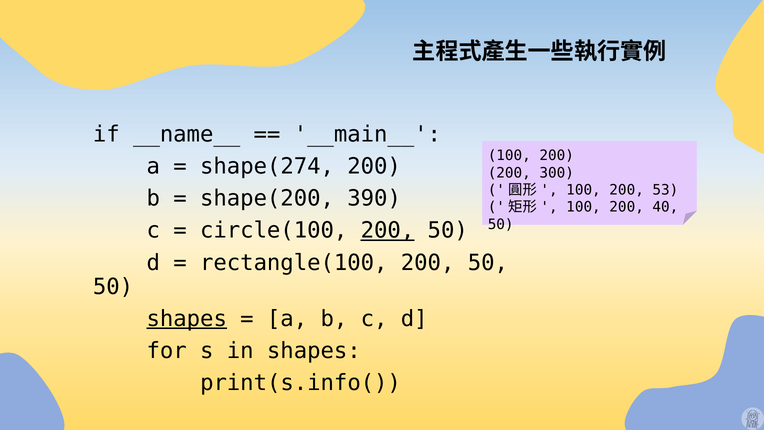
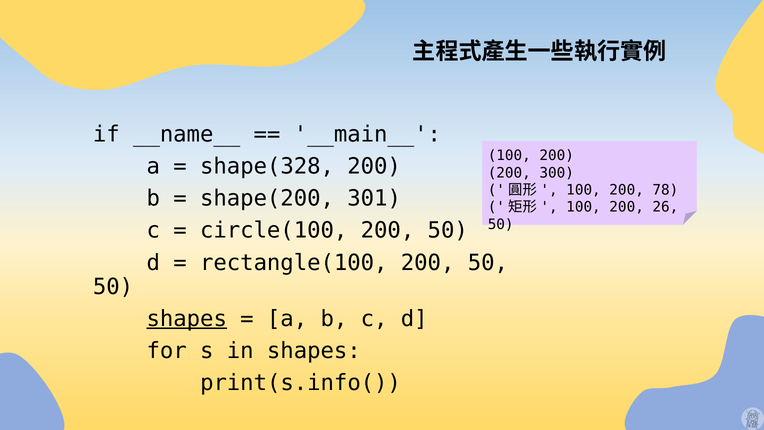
shape(274: shape(274 -> shape(328 (267, 166)
53: 53 -> 78 (665, 190)
390: 390 -> 301 (374, 198)
40: 40 -> 26 (665, 207)
200 underline: present -> none (388, 230)
